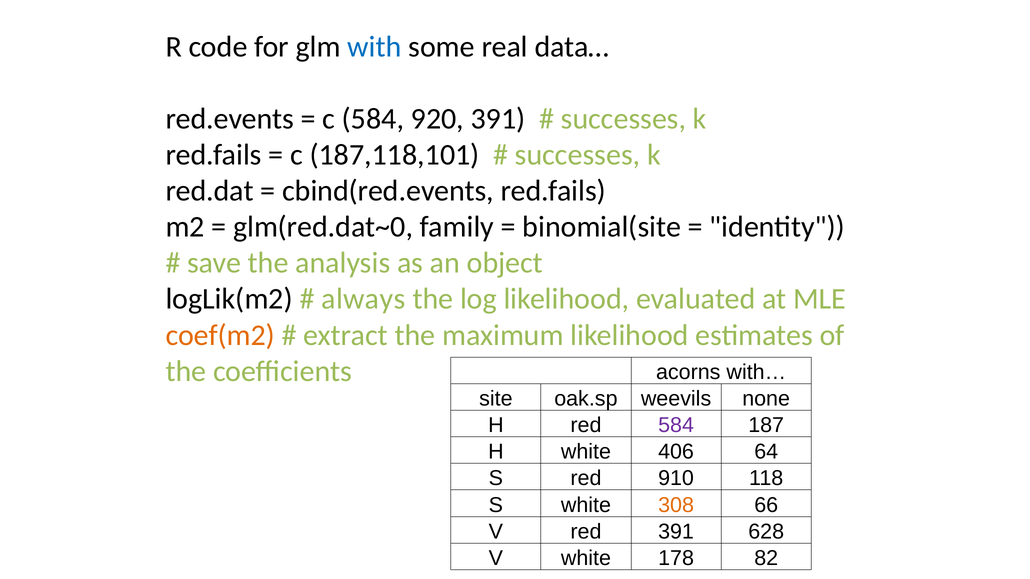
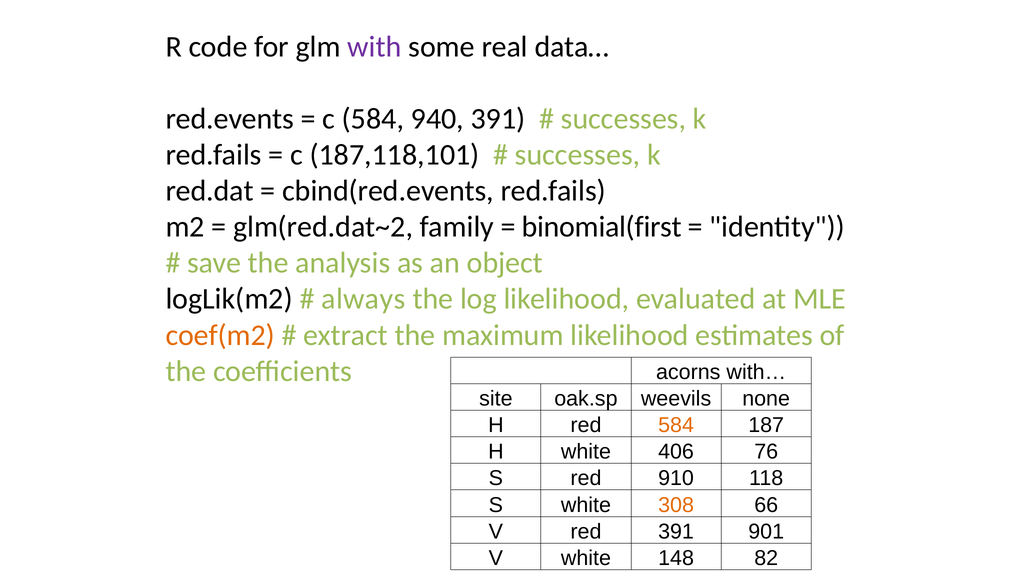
with colour: blue -> purple (375, 47)
920: 920 -> 940 (437, 119)
glm(red.dat~0: glm(red.dat~0 -> glm(red.dat~2 (323, 227)
binomial(site: binomial(site -> binomial(first (602, 227)
584 colour: purple -> orange (676, 426)
64: 64 -> 76 (766, 452)
628: 628 -> 901 (766, 532)
178: 178 -> 148 (676, 558)
